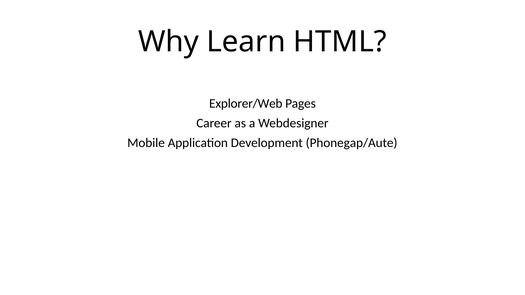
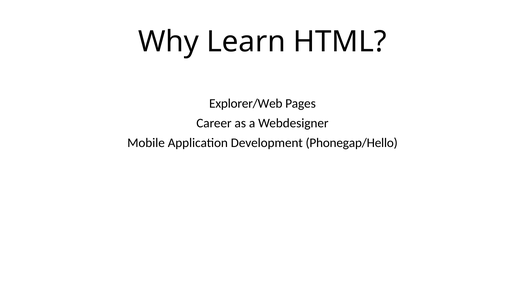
Phonegap/Aute: Phonegap/Aute -> Phonegap/Hello (352, 143)
